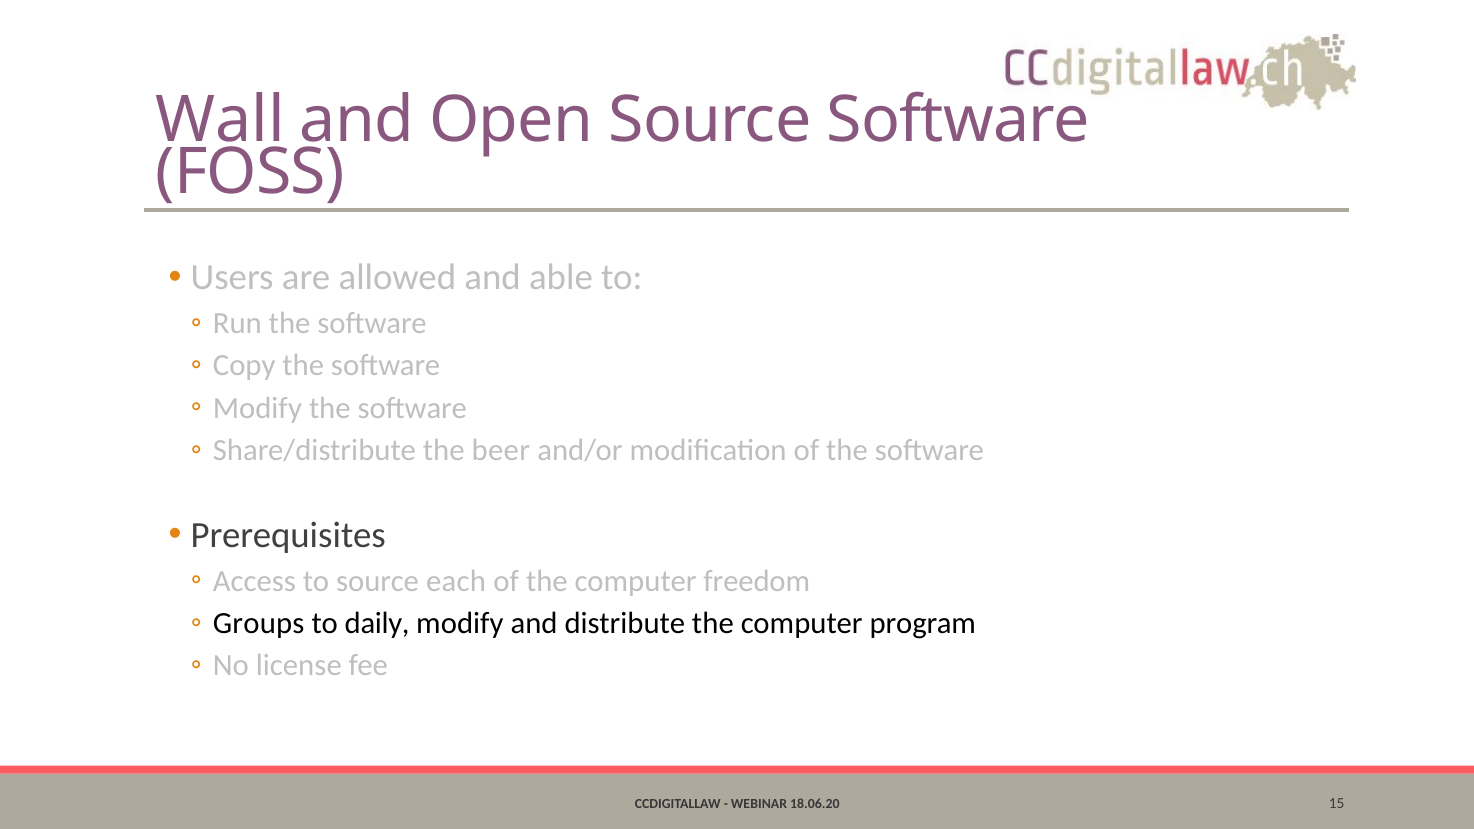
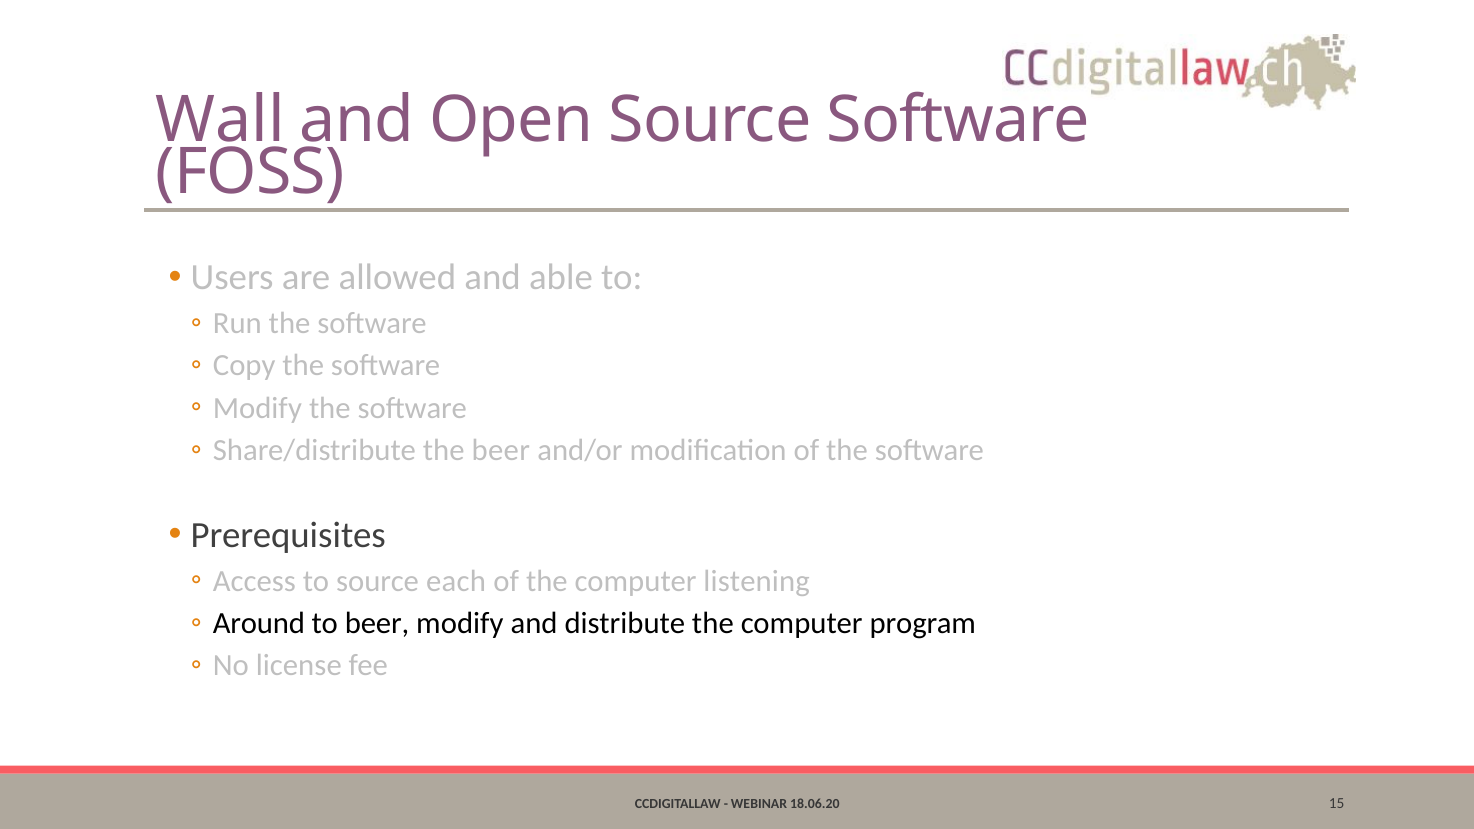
freedom: freedom -> listening (757, 581)
Groups: Groups -> Around (259, 624)
to daily: daily -> beer (377, 624)
